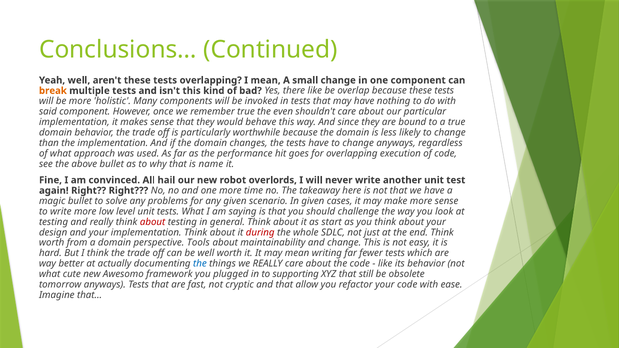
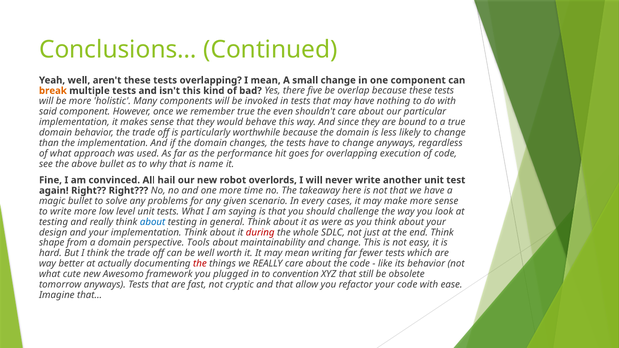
there like: like -> five (315, 91)
In given: given -> every (313, 201)
about colour: red -> blue (153, 222)
start: start -> were (332, 222)
worth: worth -> shape (52, 243)
the colour: blue -> red (200, 264)
supporting: supporting -> convention (296, 274)
